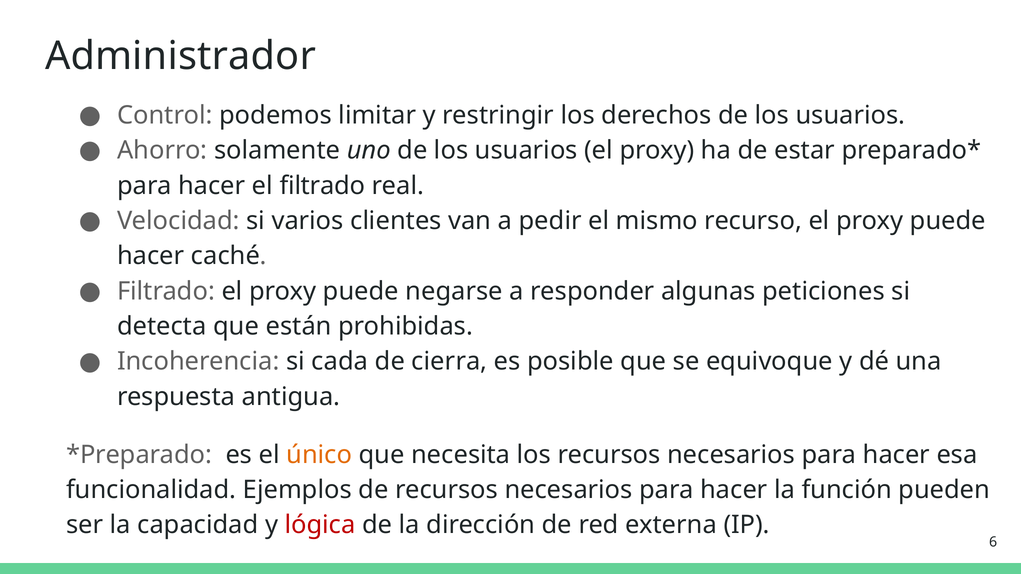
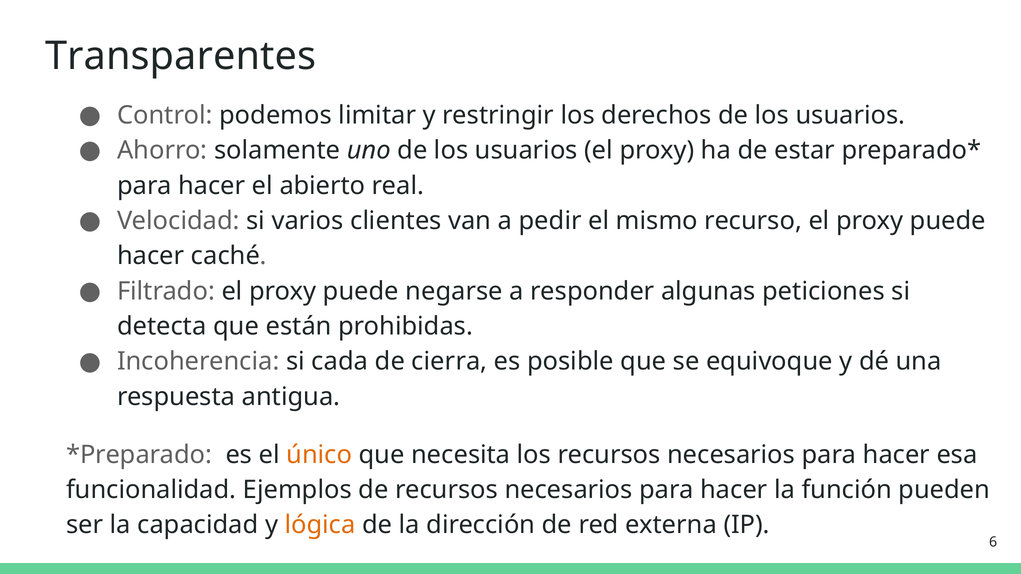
Administrador: Administrador -> Transparentes (181, 56)
el filtrado: filtrado -> abierto (322, 186)
lógica colour: red -> orange (320, 525)
